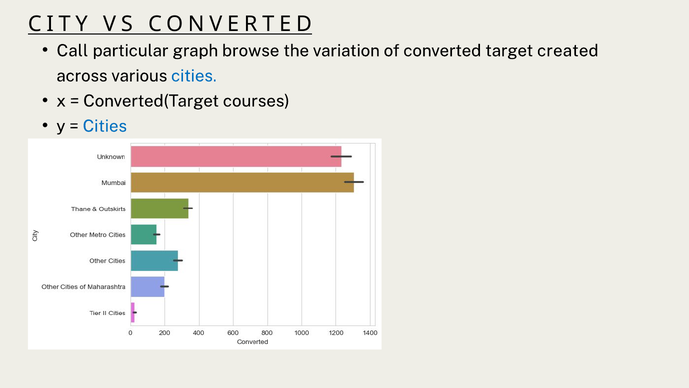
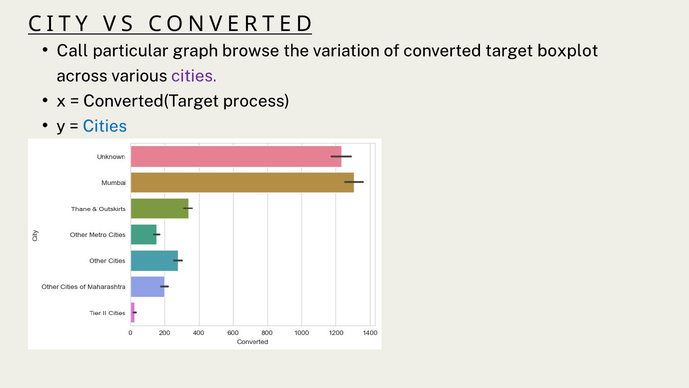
created: created -> boxplot (568, 51)
cities colour: blue -> purple (194, 76)
courses: courses -> process (256, 101)
